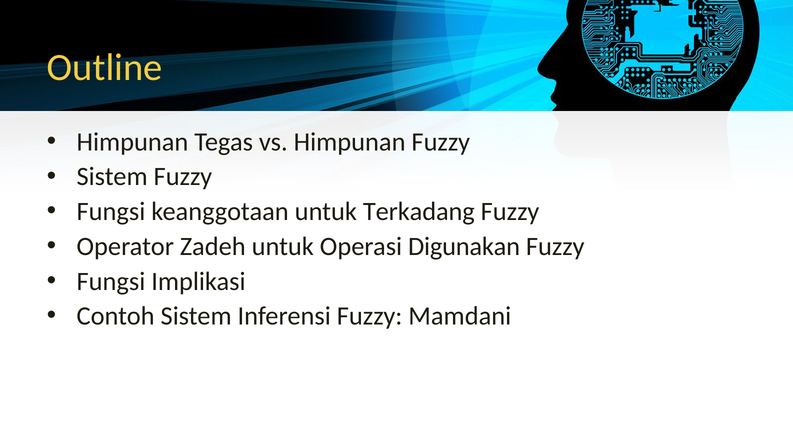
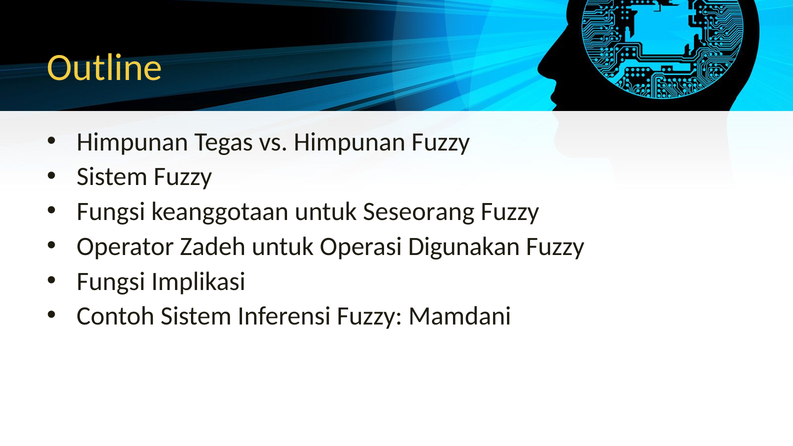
Terkadang: Terkadang -> Seseorang (419, 212)
